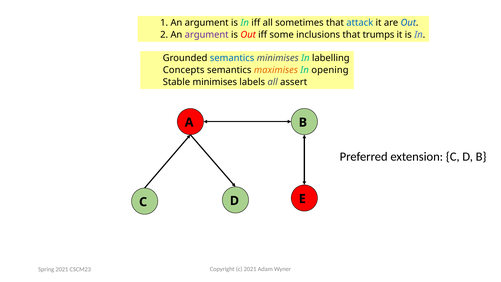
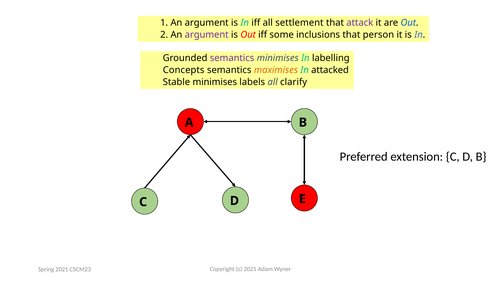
sometimes: sometimes -> settlement (299, 23)
attack colour: blue -> purple (360, 23)
trumps: trumps -> person (378, 35)
semantics colour: blue -> purple (232, 58)
opening: opening -> attacked (330, 70)
assert: assert -> clarify (294, 82)
